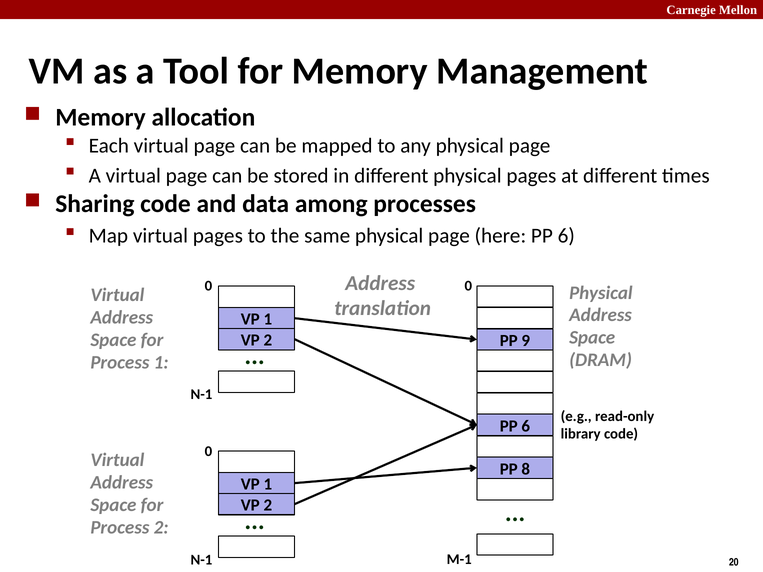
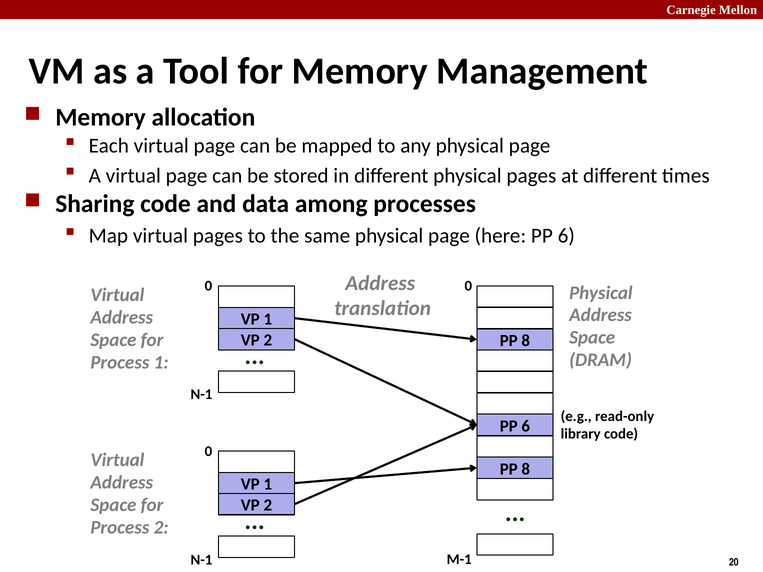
9: 9 -> 8 (526, 341)
